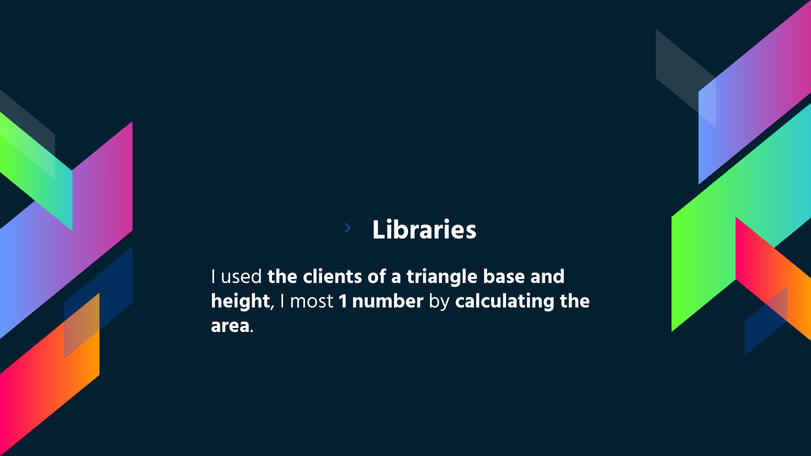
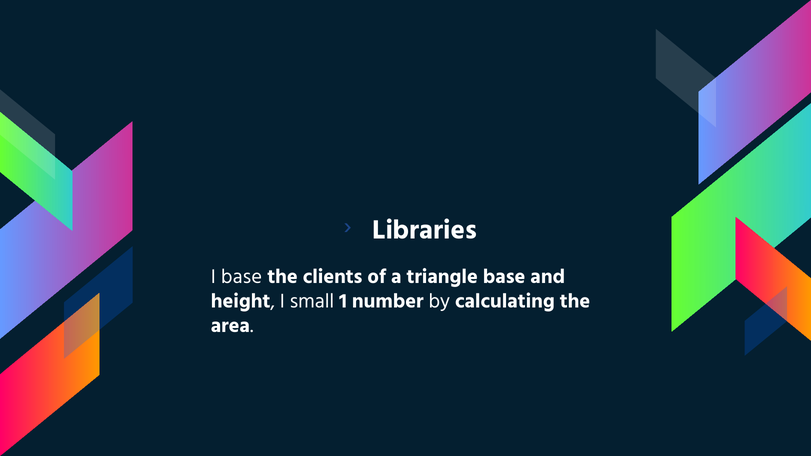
I used: used -> base (241, 277)
most: most -> small (312, 301)
